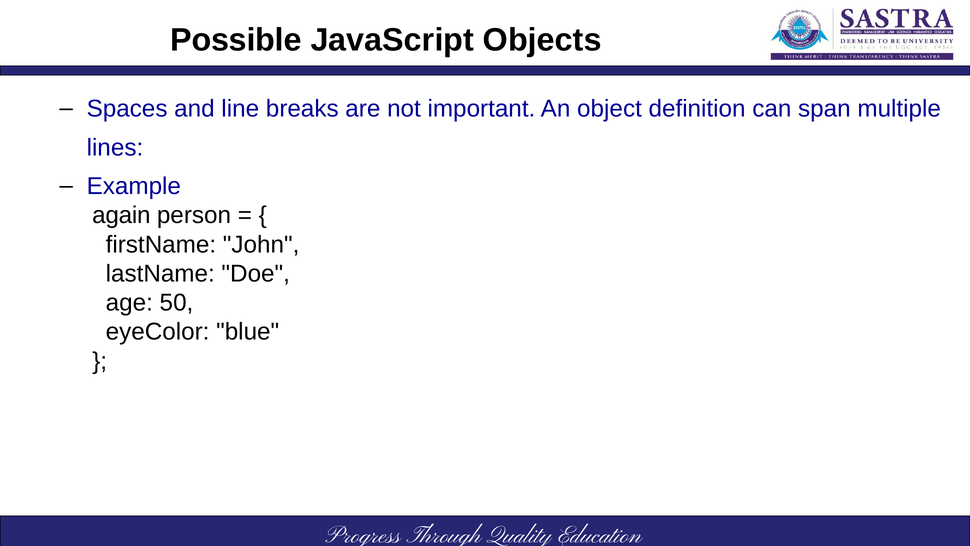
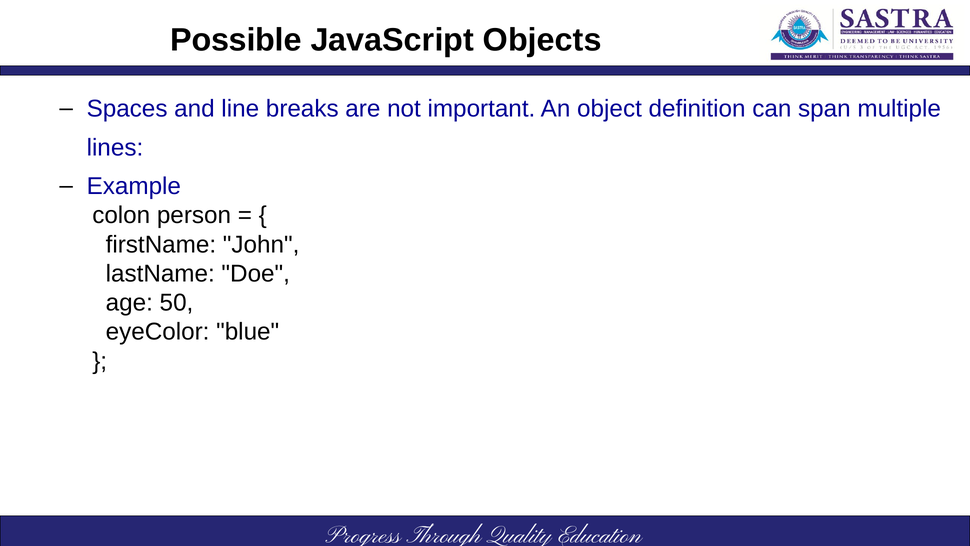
again: again -> colon (121, 215)
